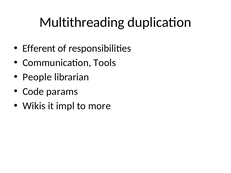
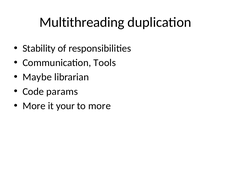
Efferent: Efferent -> Stability (39, 48)
People: People -> Maybe (37, 77)
Wikis: Wikis -> More (34, 106)
impl: impl -> your (65, 106)
